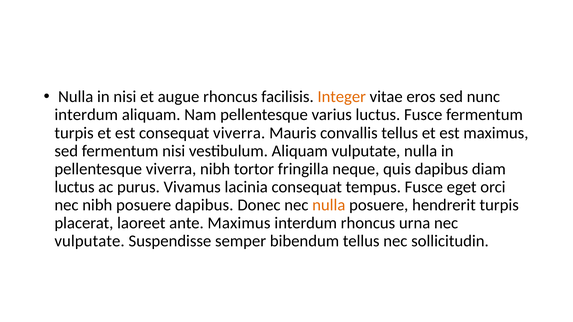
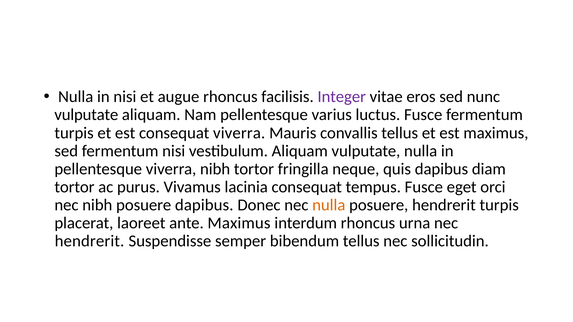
Integer colour: orange -> purple (342, 97)
interdum: interdum -> vulputate (86, 115)
luctus: luctus -> tortor (74, 187)
vulputate: vulputate -> hendrerit (90, 241)
